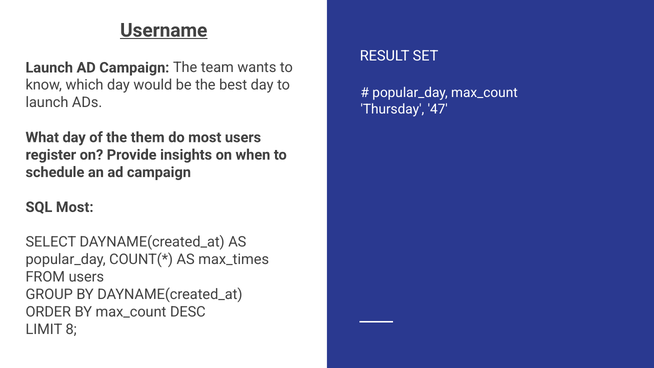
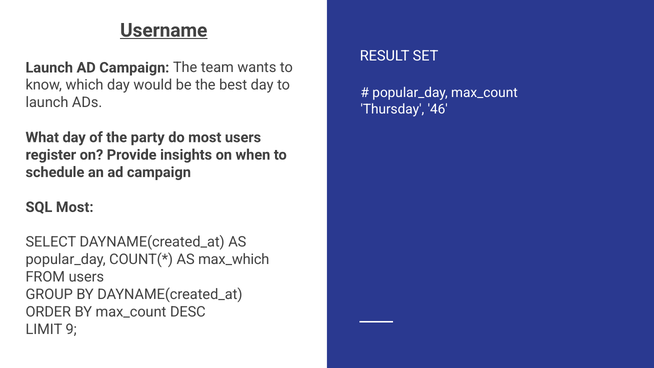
47: 47 -> 46 (438, 109)
them: them -> party (148, 137)
max_times: max_times -> max_which (234, 259)
8: 8 -> 9 (71, 329)
